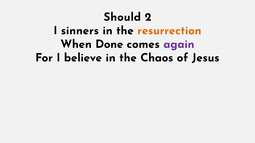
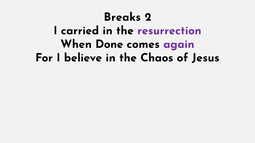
Should: Should -> Breaks (122, 17)
sinners: sinners -> carried (80, 31)
resurrection colour: orange -> purple (169, 31)
